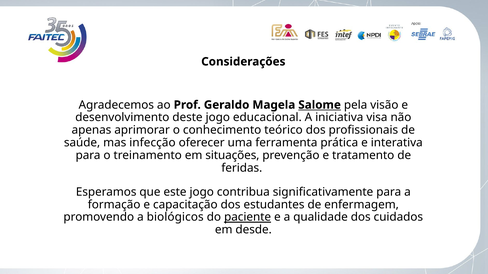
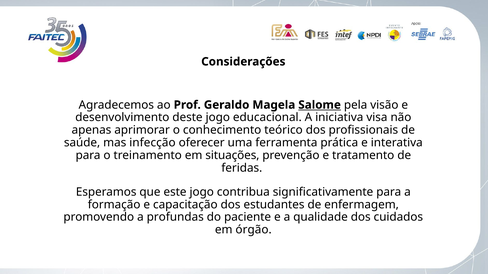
biológicos: biológicos -> profundas (175, 218)
paciente underline: present -> none (248, 218)
desde: desde -> órgão (254, 230)
